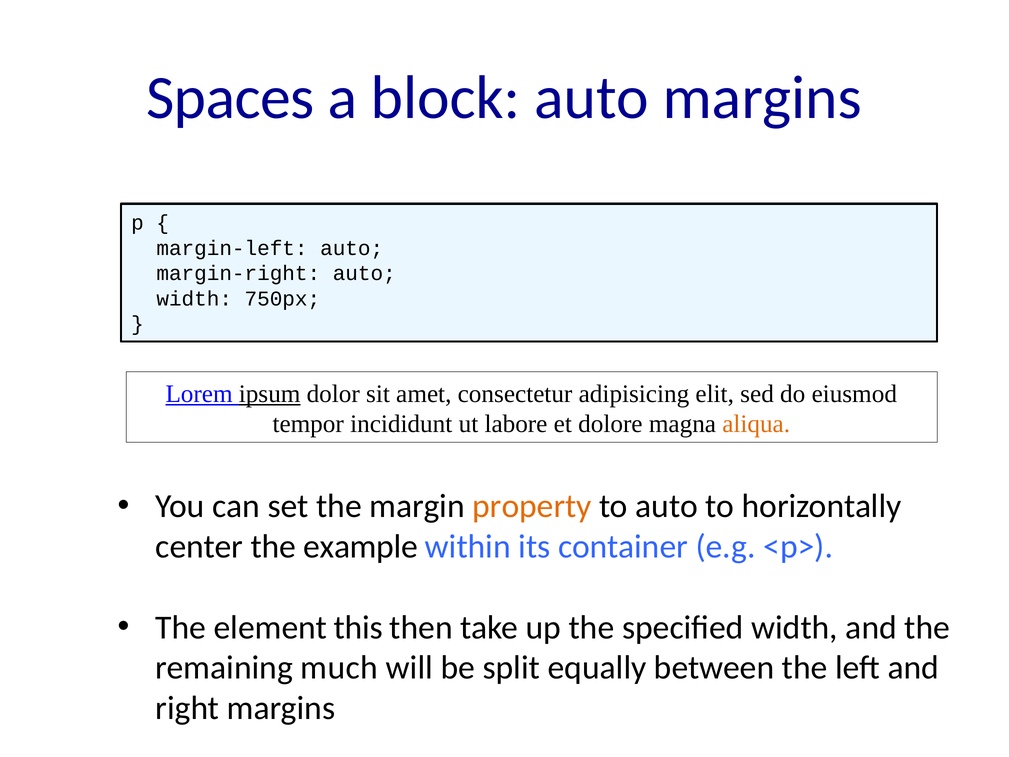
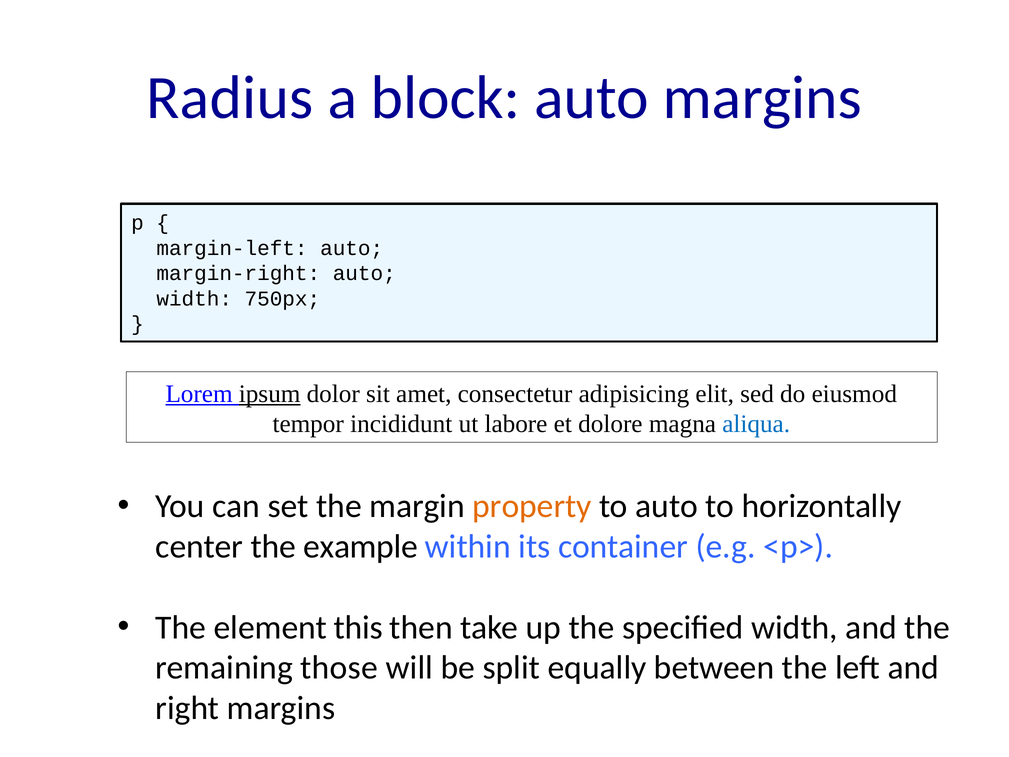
Spaces: Spaces -> Radius (230, 98)
aliqua colour: orange -> blue (756, 424)
much: much -> those (339, 668)
